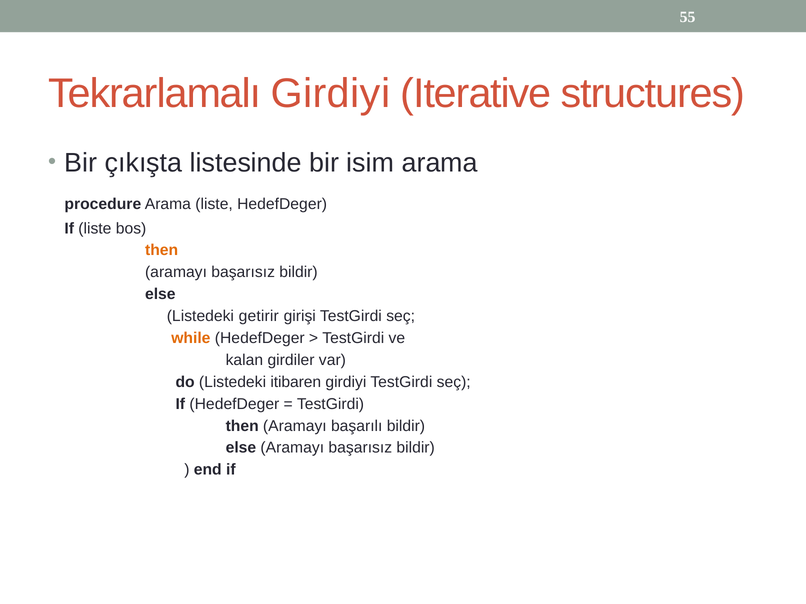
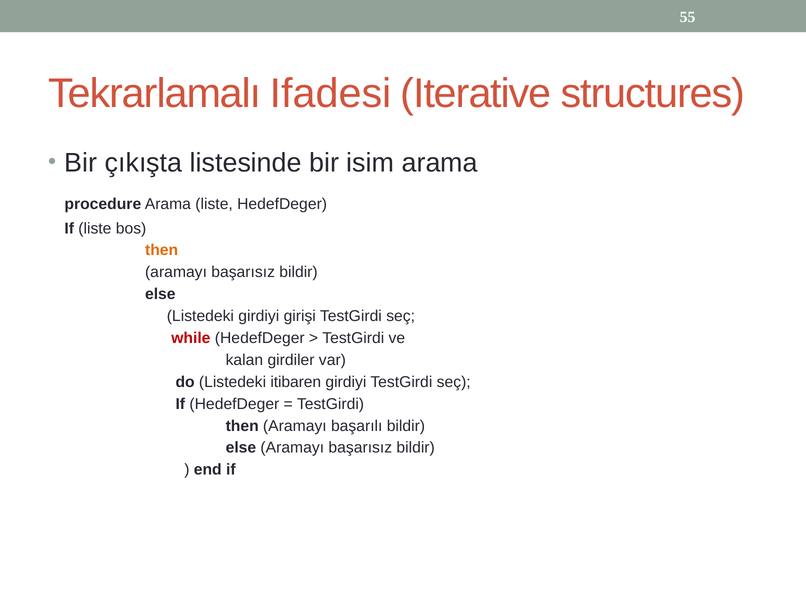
Tekrarlamalı Girdiyi: Girdiyi -> Ifadesi (331, 94)
Listedeki getirir: getirir -> girdiyi (259, 316)
while colour: orange -> red (191, 338)
